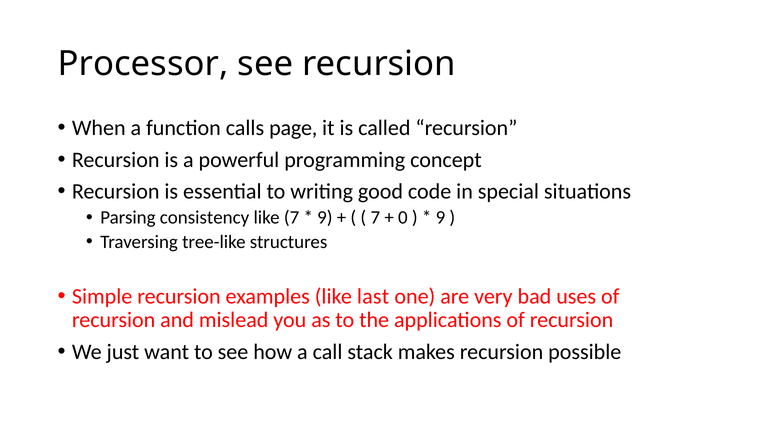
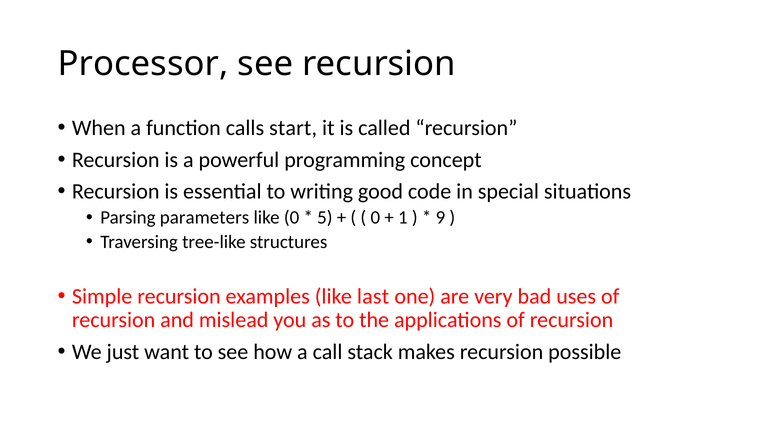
page: page -> start (293, 128)
consistency: consistency -> parameters (205, 217)
like 7: 7 -> 0 (292, 217)
9: 9 -> 5 (325, 217)
7: 7 -> 0 (375, 217)
0: 0 -> 1 (403, 217)
